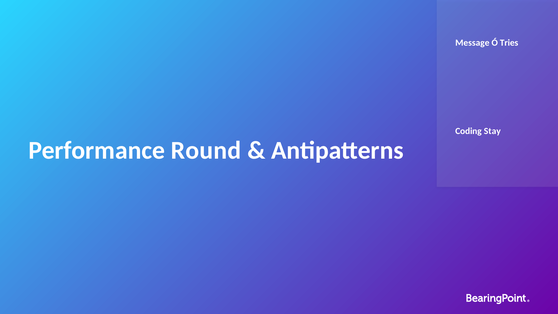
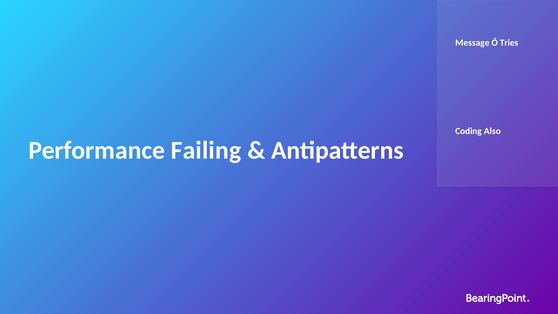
Stay: Stay -> Also (492, 131)
Round: Round -> Failing (206, 150)
